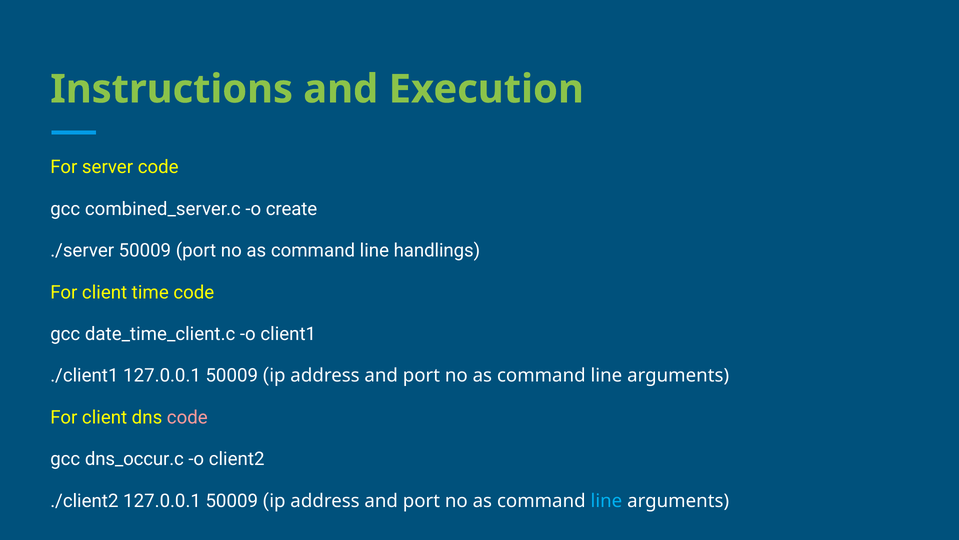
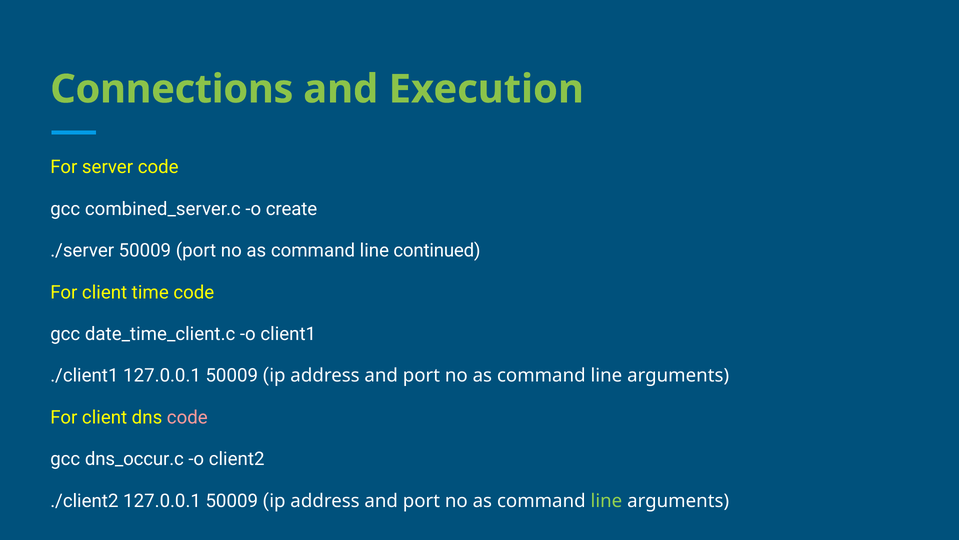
Instructions: Instructions -> Connections (172, 89)
handlings: handlings -> continued (437, 250)
line colour: light blue -> light green (606, 500)
